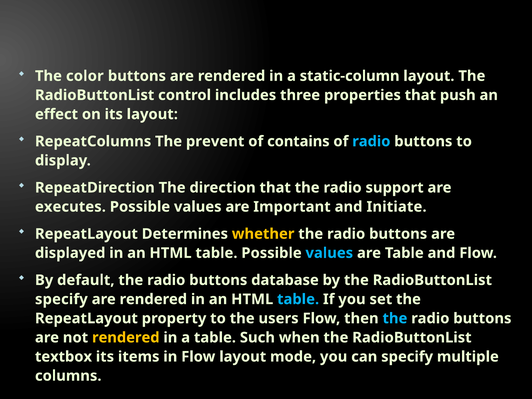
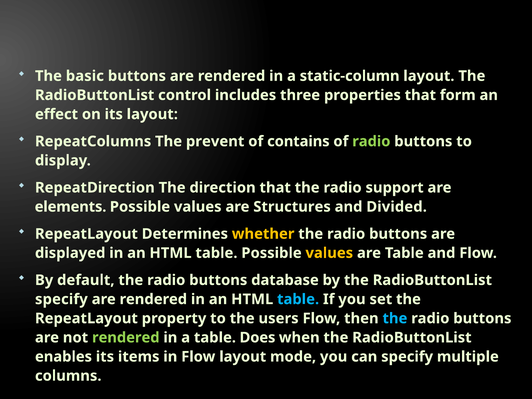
color: color -> basic (85, 76)
push: push -> form (458, 95)
radio colour: light blue -> light green (371, 141)
executes: executes -> elements (71, 207)
Important: Important -> Structures (292, 207)
Initiate: Initiate -> Divided (397, 207)
values colour: light blue -> yellow (329, 253)
rendered colour: yellow -> light green (126, 338)
Such: Such -> Does (257, 338)
textbox: textbox -> enables (63, 357)
